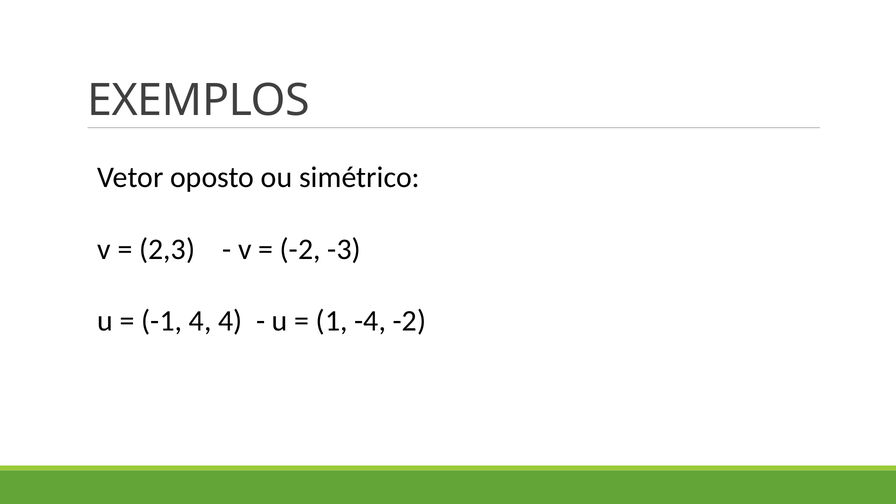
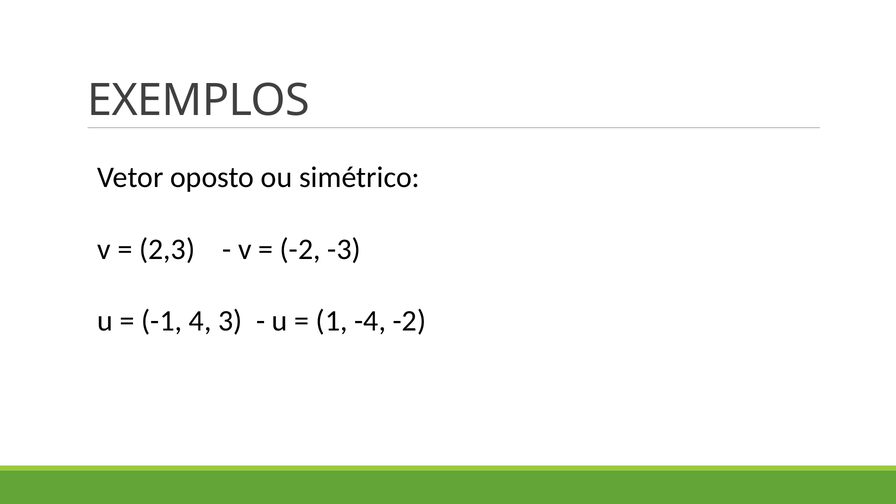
4 4: 4 -> 3 (230, 321)
